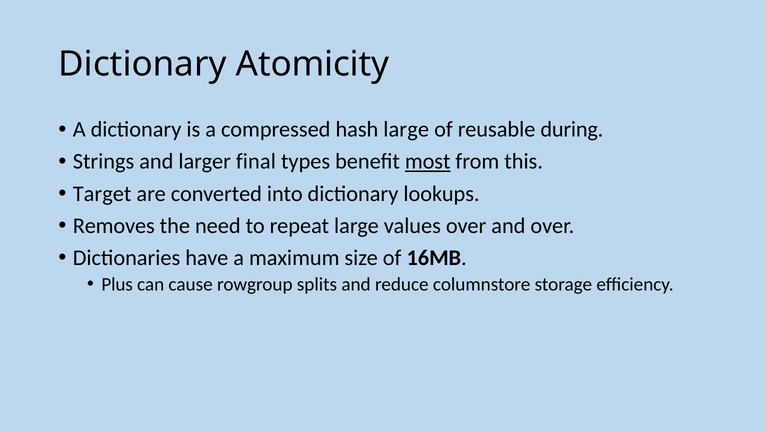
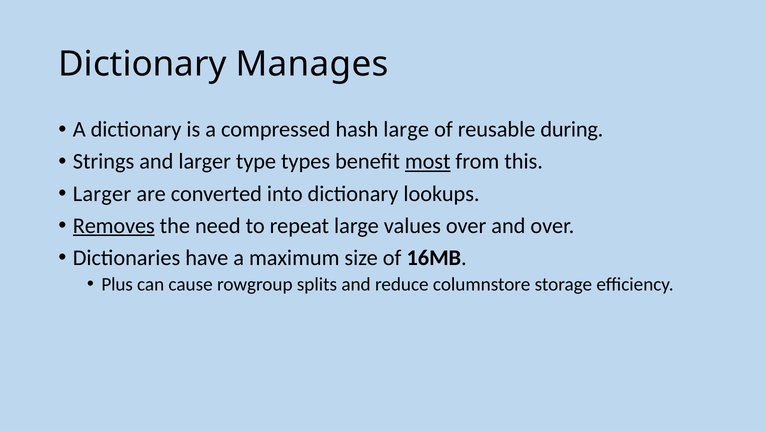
Atomicity: Atomicity -> Manages (312, 64)
final: final -> type (256, 162)
Target: Target -> Larger (102, 194)
Removes underline: none -> present (114, 226)
